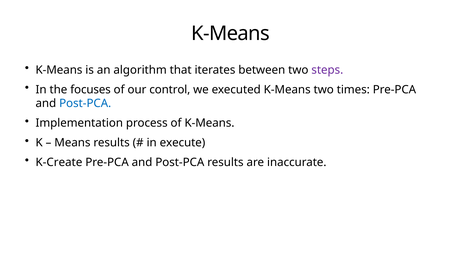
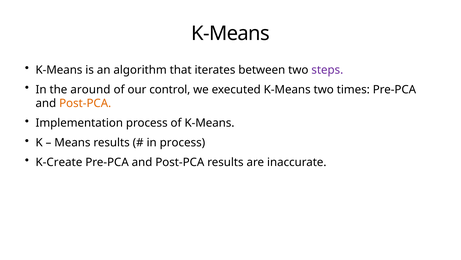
focuses: focuses -> around (90, 89)
Post-PCA colour: blue -> orange (85, 103)
in execute: execute -> process (182, 142)
